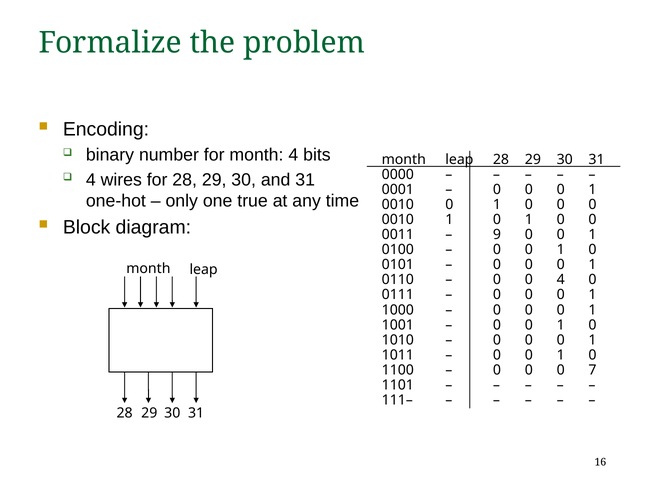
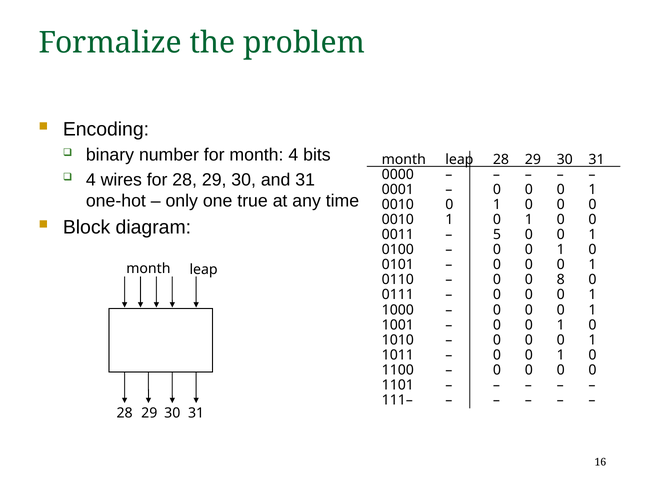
9: 9 -> 5 (497, 234)
0 4: 4 -> 8 (561, 279)
0 0 0 7: 7 -> 0 (593, 370)
